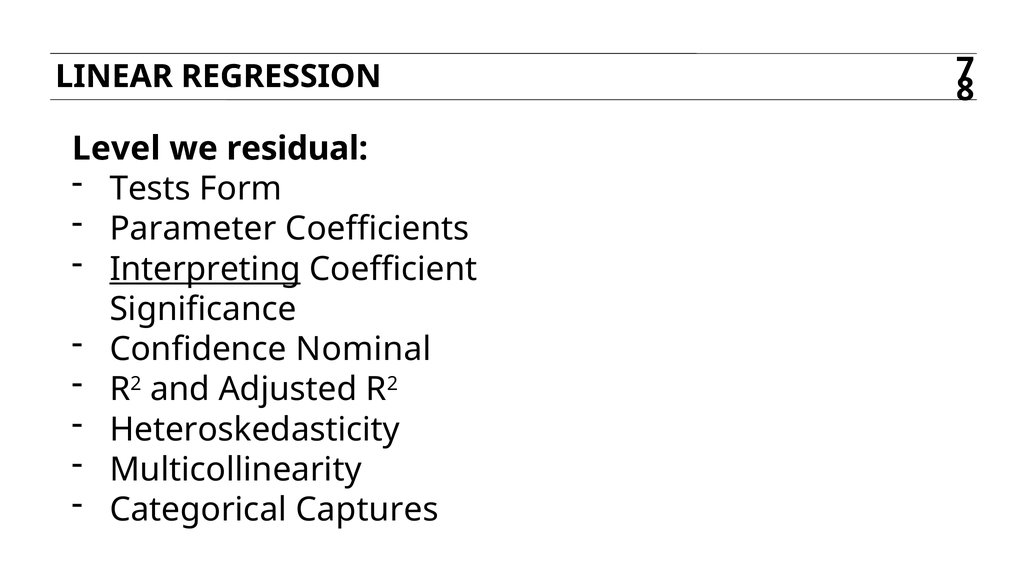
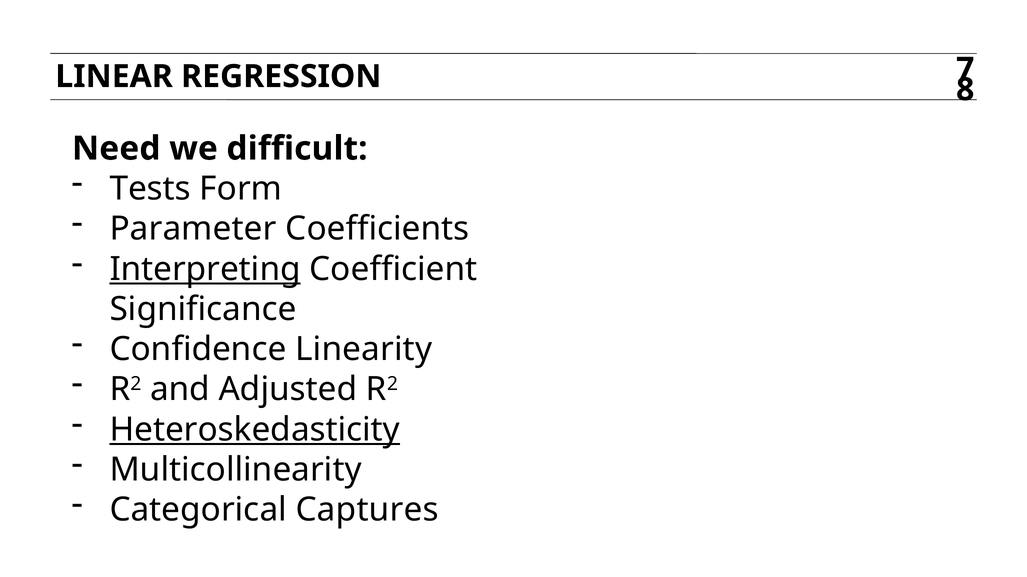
Level: Level -> Need (116, 148)
residual: residual -> difficult (297, 148)
Nominal: Nominal -> Linearity (364, 349)
Heteroskedasticity underline: none -> present (255, 429)
